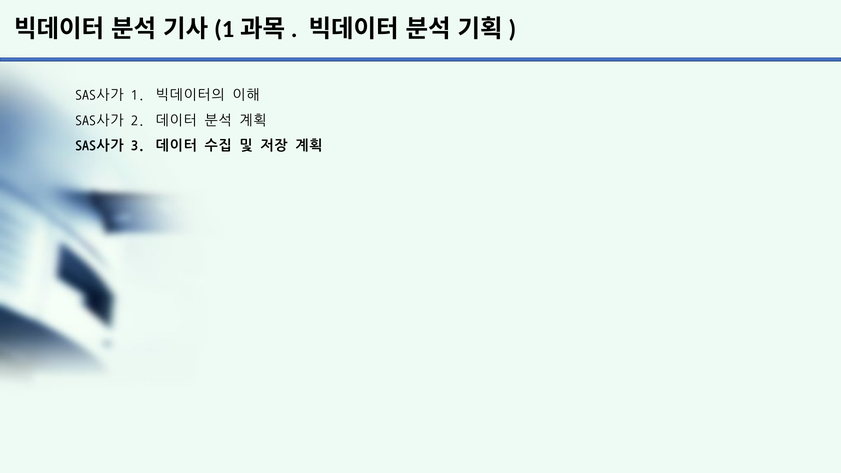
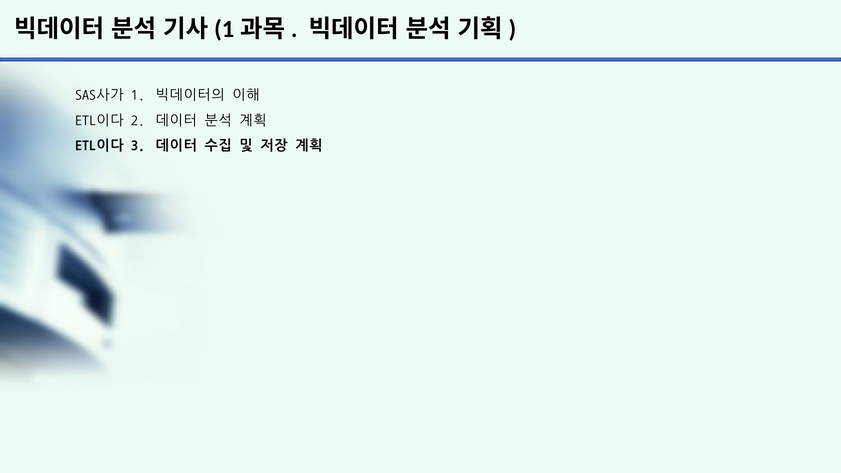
SAS사가: SAS사가 -> ETL이다 (100, 120)
SAS사가: SAS사가 -> ETL이다 (100, 145)
